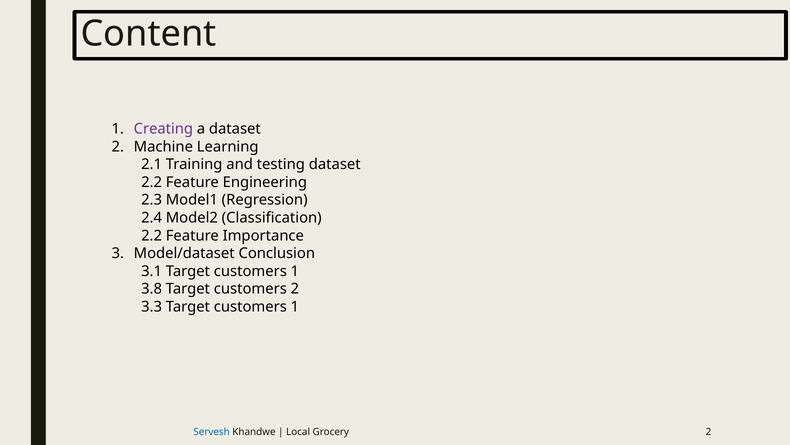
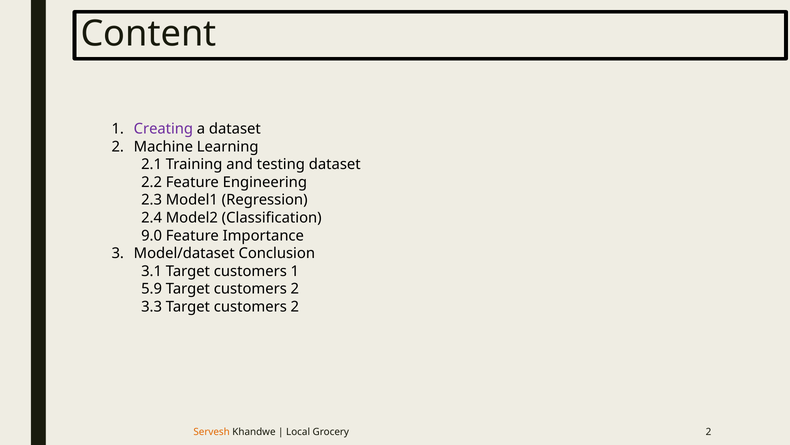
2.2: 2.2 -> 9.0 (152, 235)
3.8: 3.8 -> 5.9 (152, 289)
3.3 Target customers 1: 1 -> 2 (295, 306)
Servesh colour: blue -> orange (212, 431)
